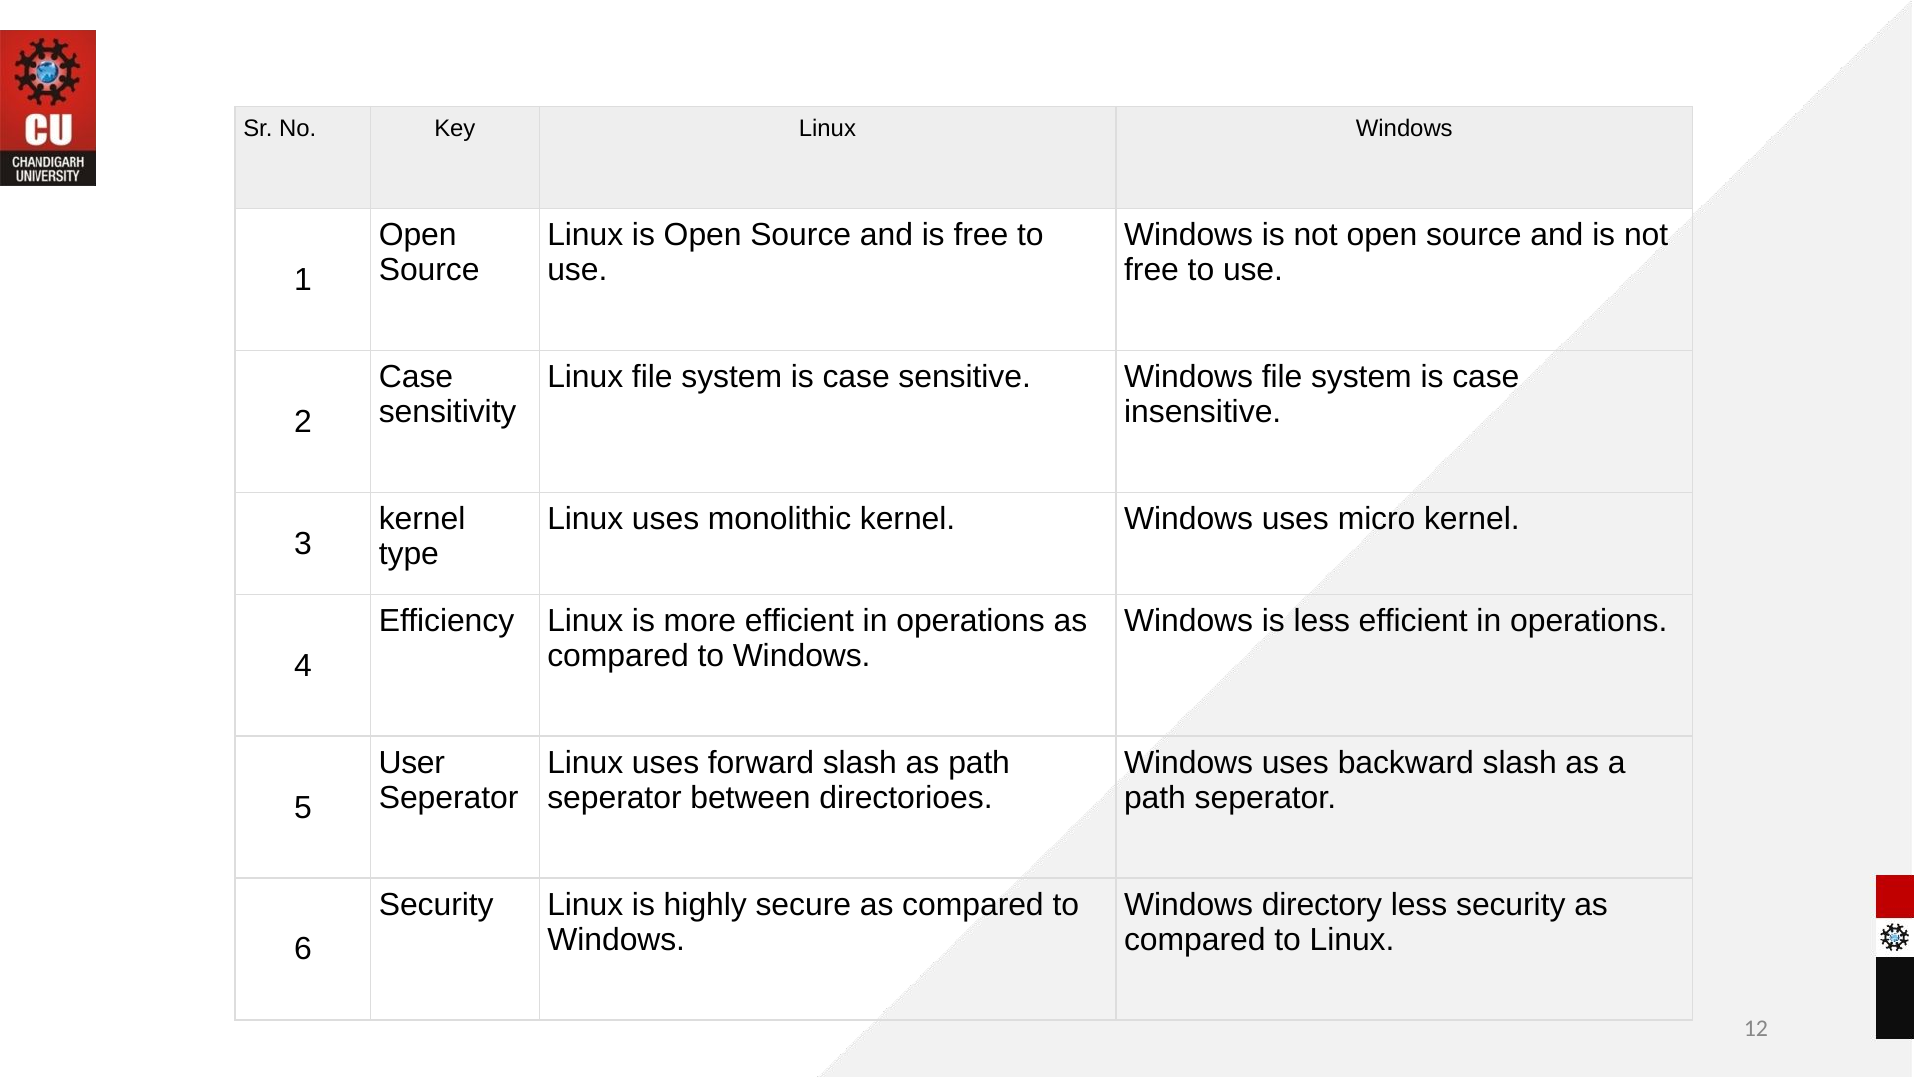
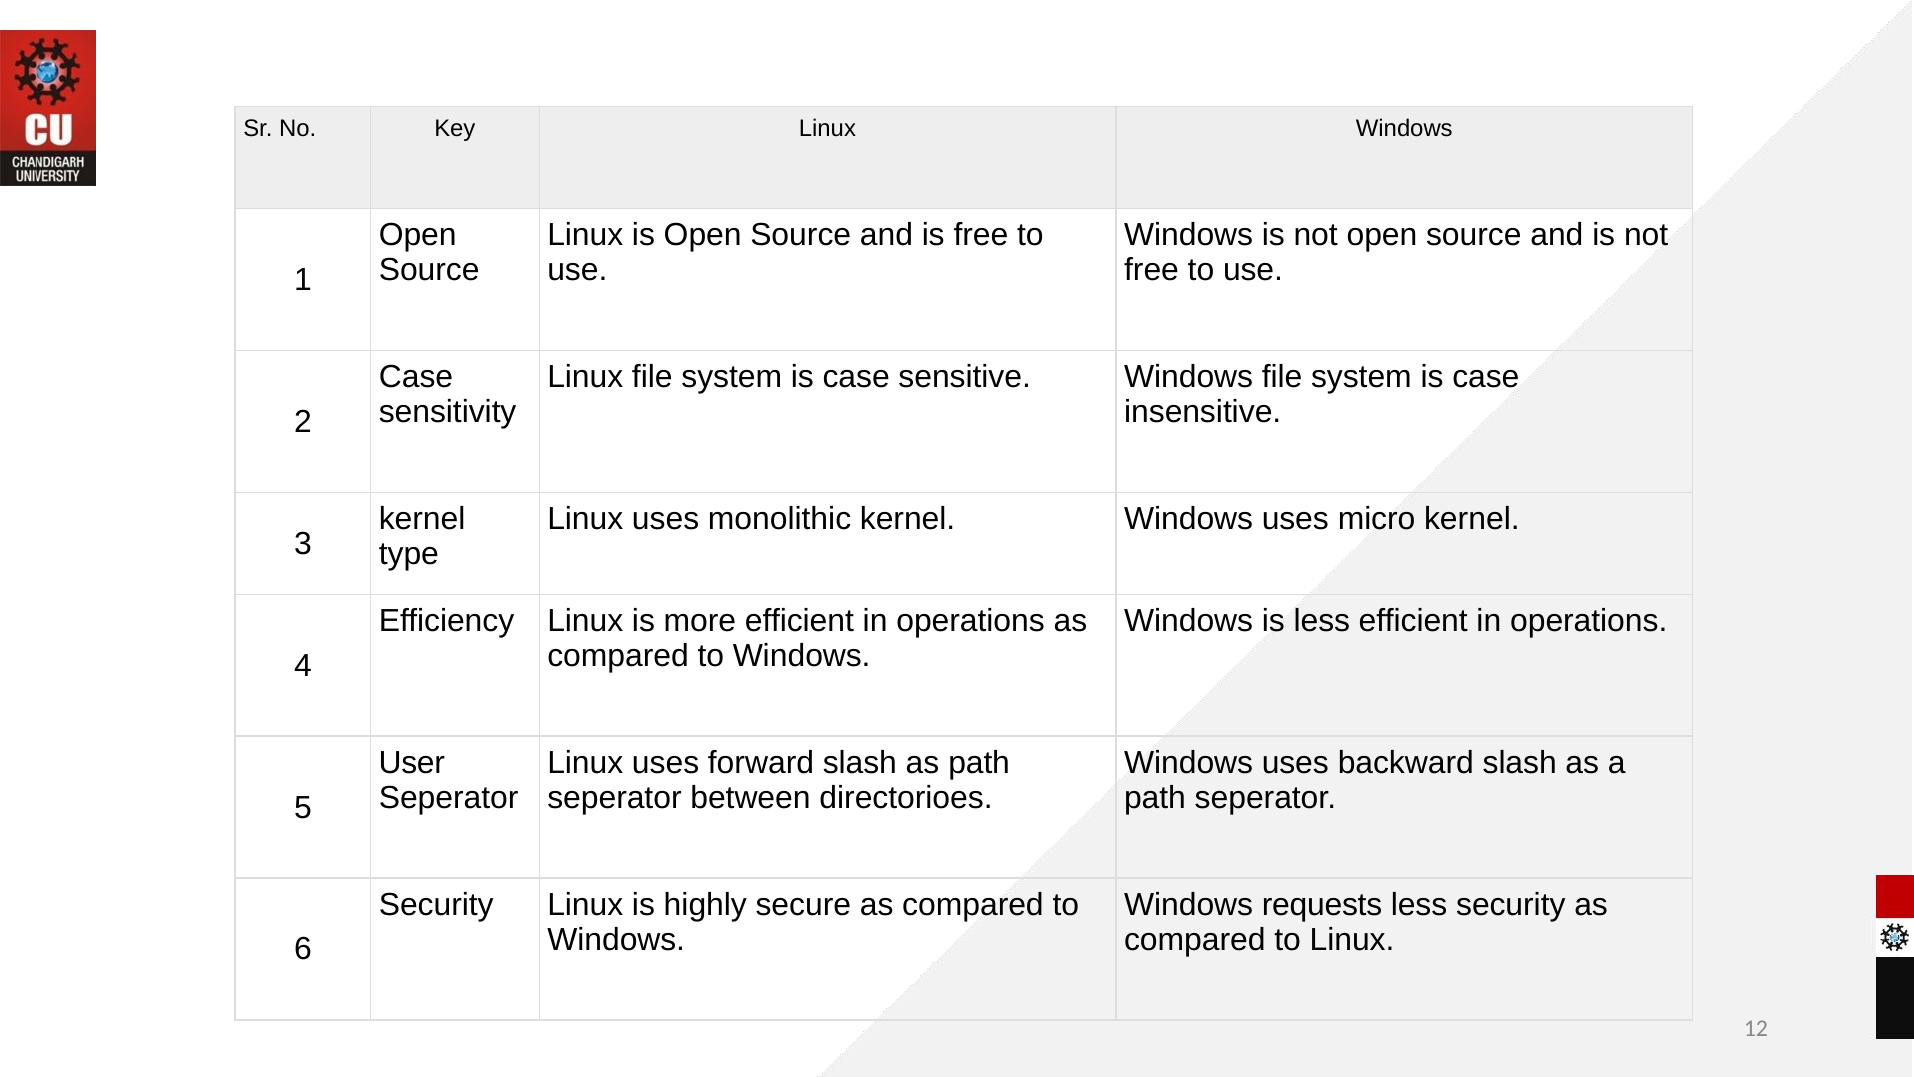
directory: directory -> requests (1322, 904)
